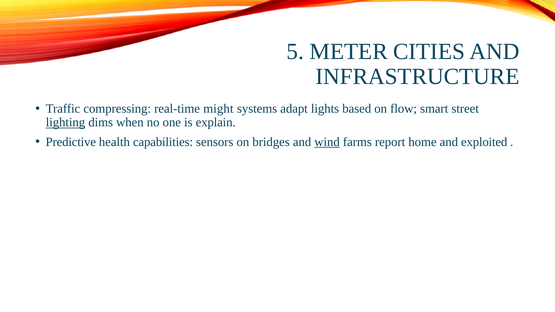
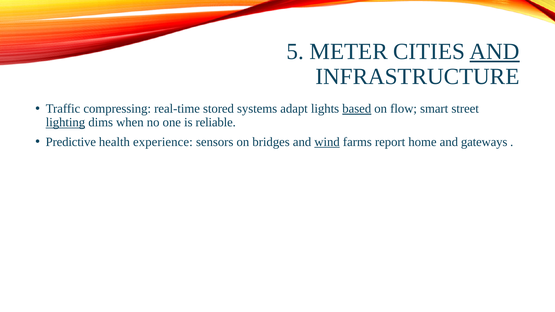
AND underline: none -> present (495, 52)
might: might -> stored (218, 109)
based underline: none -> present (357, 109)
explain: explain -> reliable (216, 122)
capabilities: capabilities -> experience (163, 142)
exploited: exploited -> gateways (484, 142)
